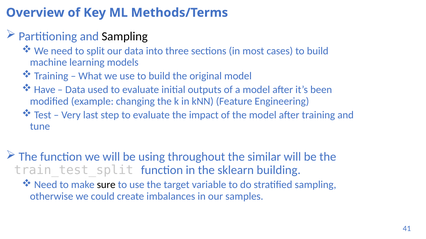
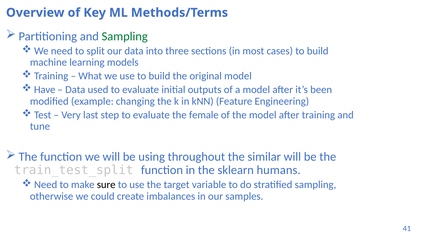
Sampling colour: black -> green (125, 36)
impact: impact -> female (204, 115)
building: building -> humans (279, 171)
